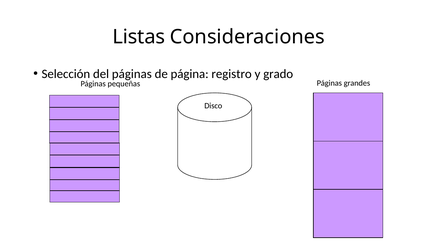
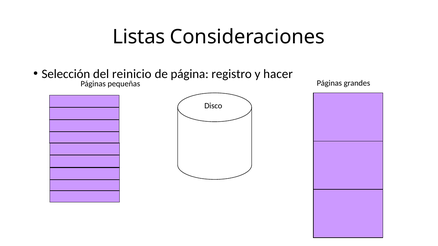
del páginas: páginas -> reinicio (132, 74)
grado: grado -> hacer (278, 74)
